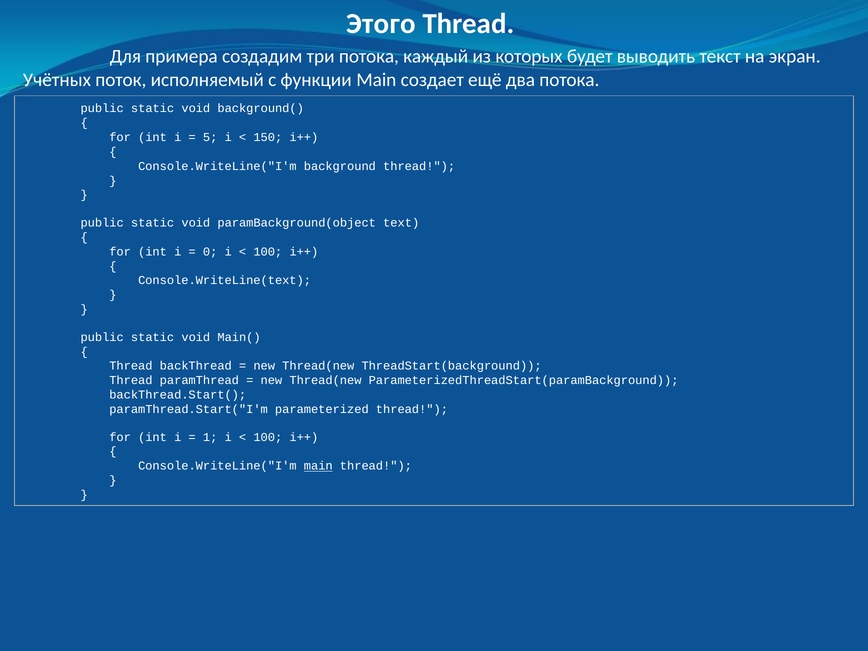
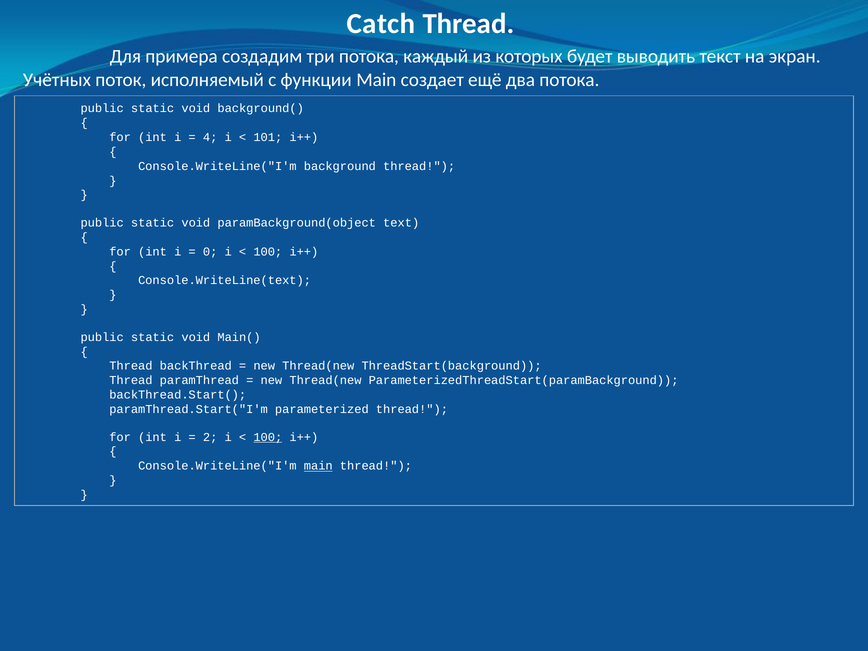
Этого: Этого -> Catch (381, 23)
5: 5 -> 4 (210, 137)
150: 150 -> 101 (268, 137)
1: 1 -> 2 (210, 437)
100 underline: none -> present (268, 437)
